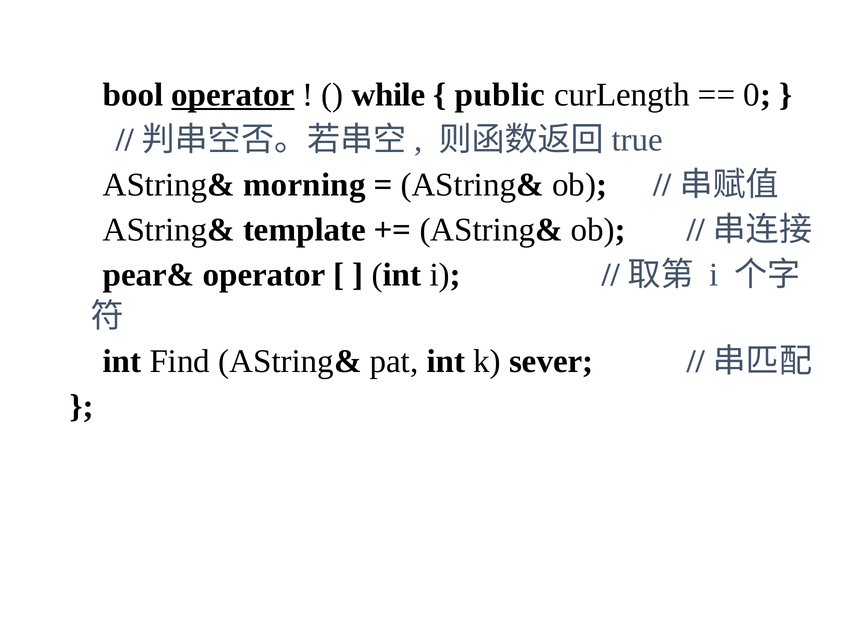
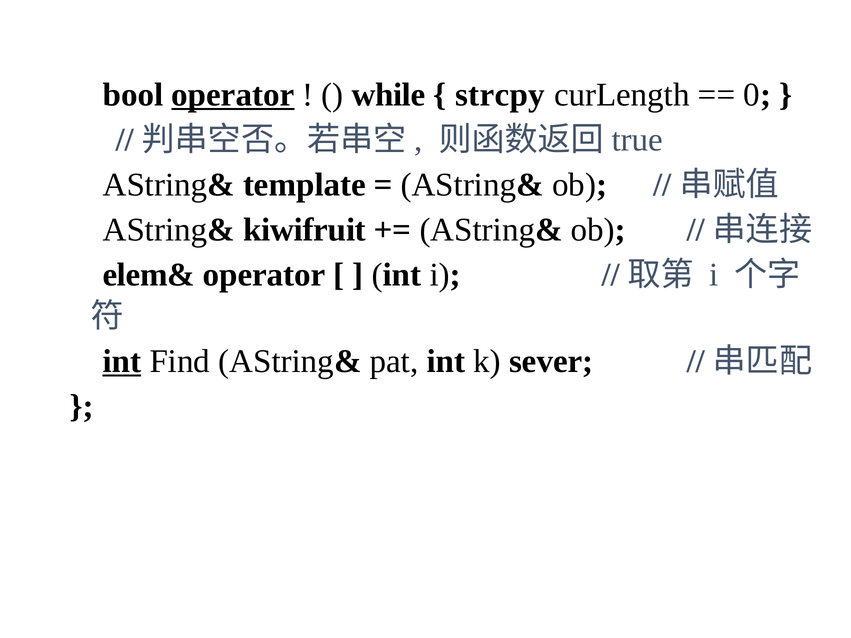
public: public -> strcpy (500, 95)
morning: morning -> template (304, 185)
template: template -> kiwifruit (305, 230)
pear&: pear& -> elem& (149, 275)
int underline: none -> present (122, 362)
